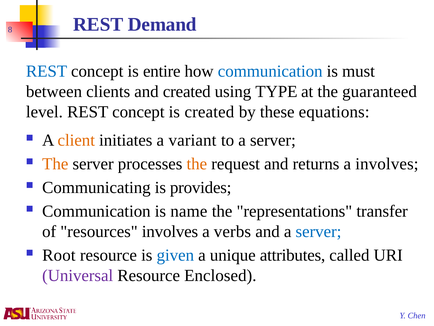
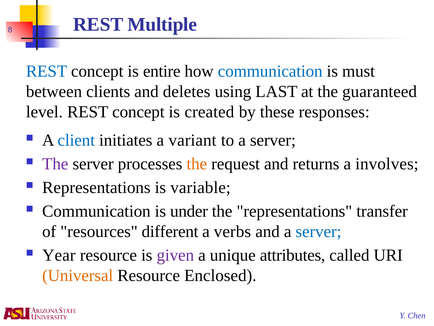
Demand: Demand -> Multiple (162, 24)
and created: created -> deletes (187, 92)
TYPE: TYPE -> LAST (276, 92)
equations: equations -> responses (334, 112)
client colour: orange -> blue (76, 140)
The colour: orange -> purple (55, 164)
Communicating: Communicating -> Representations (96, 187)
provides: provides -> variable (201, 187)
name: name -> under (189, 211)
resources involves: involves -> different (170, 231)
Root: Root -> Year (59, 255)
given colour: blue -> purple (175, 255)
Universal colour: purple -> orange (78, 275)
